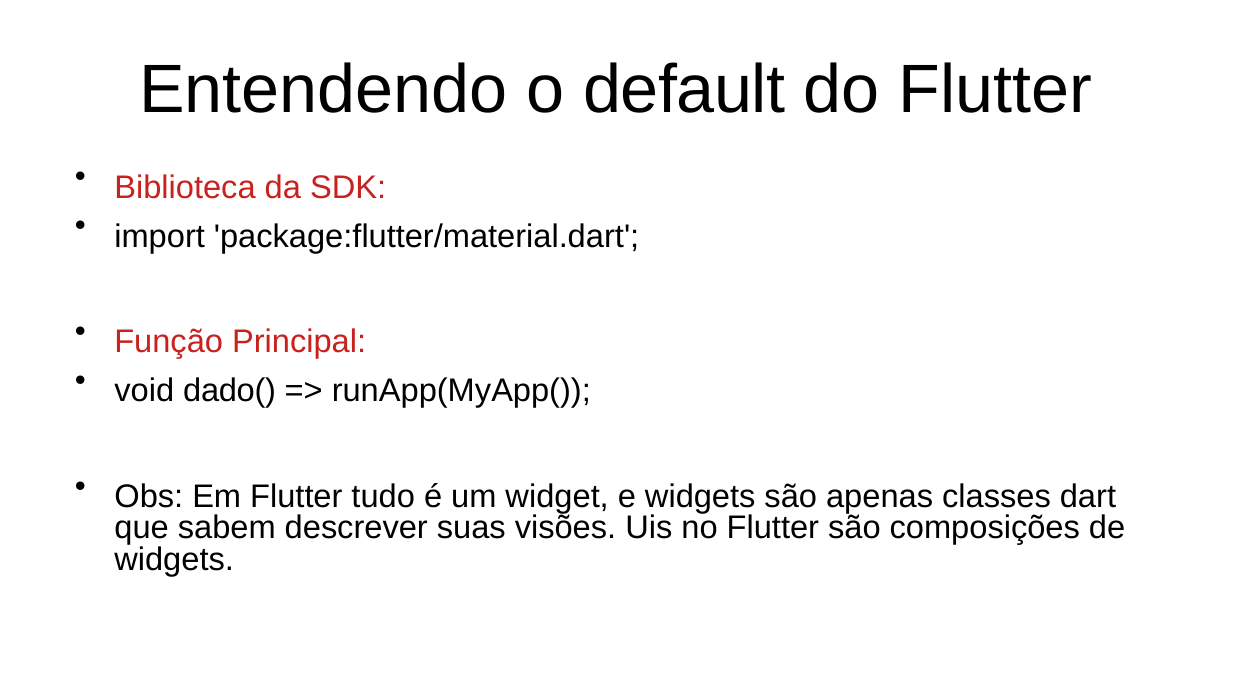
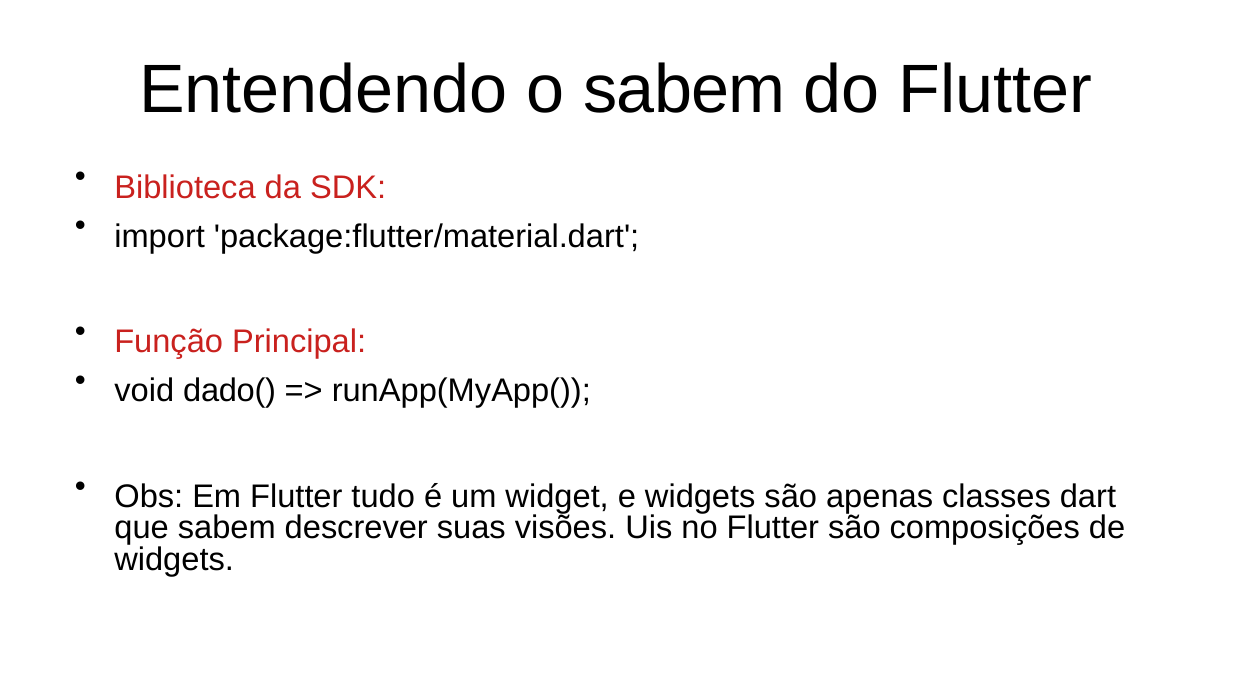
o default: default -> sabem (684, 90)
